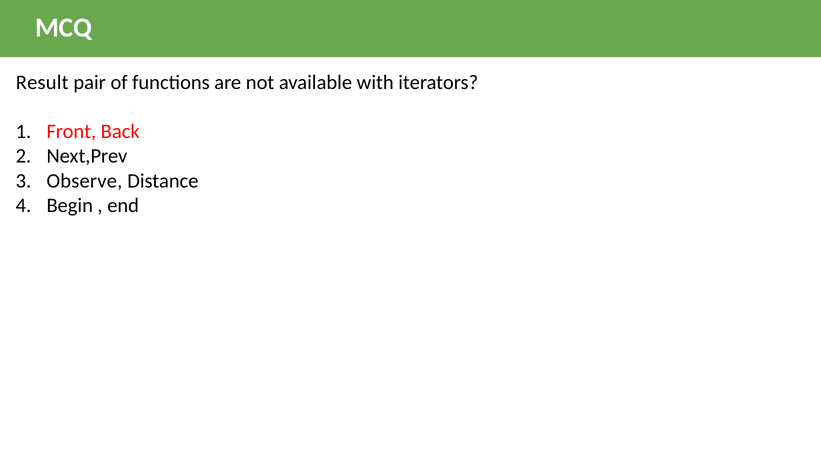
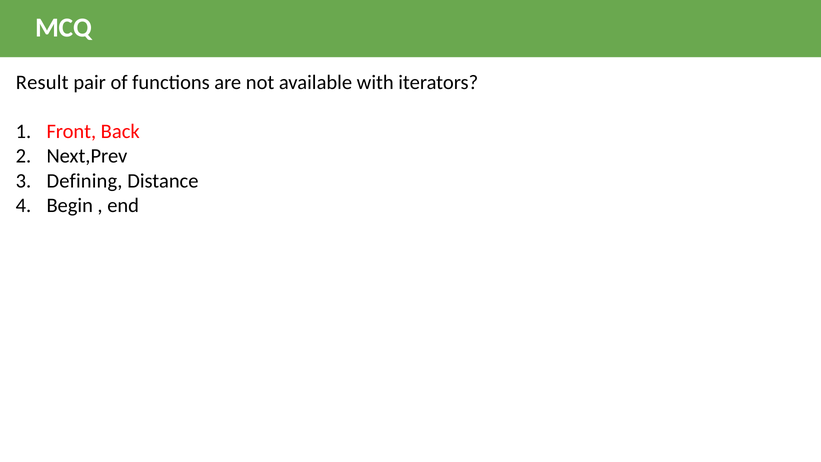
Observe: Observe -> Defining (84, 181)
